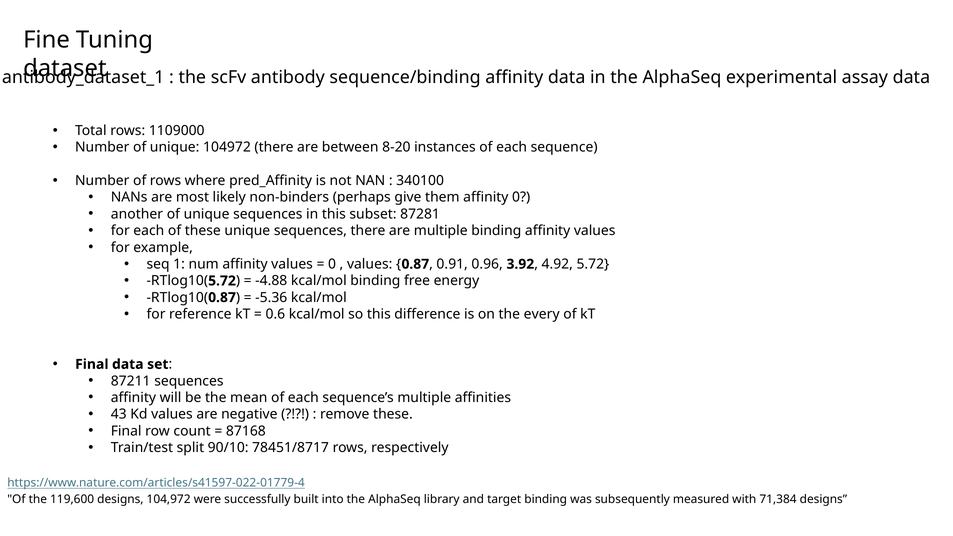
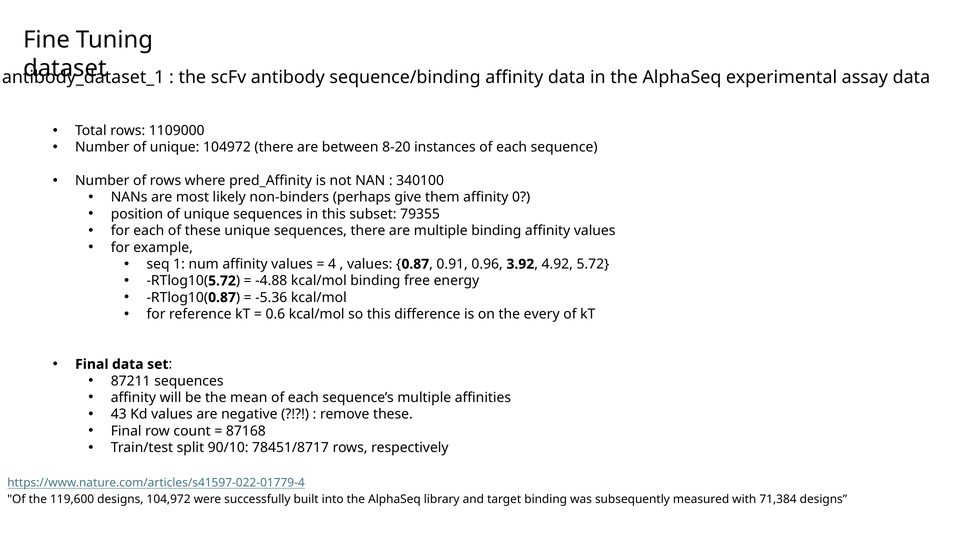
another: another -> position (137, 214)
87281: 87281 -> 79355 (420, 214)
0: 0 -> 4 (332, 264)
